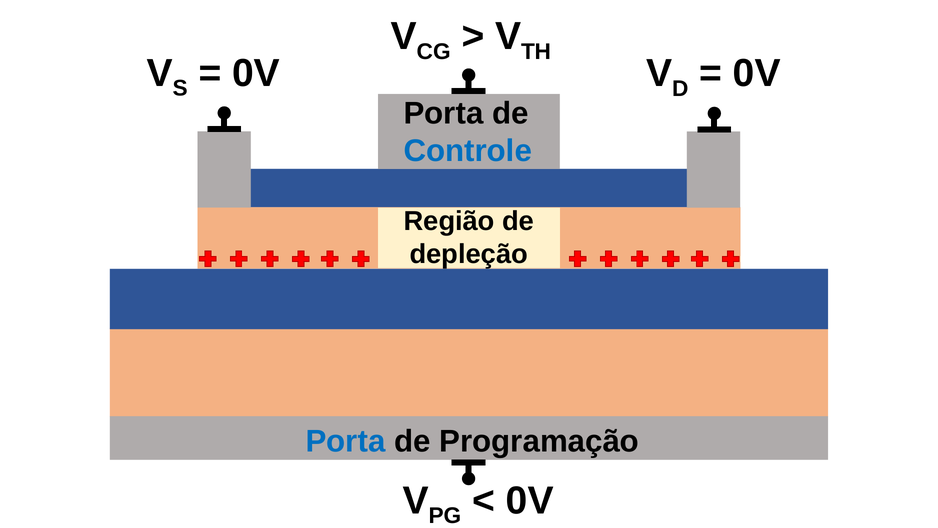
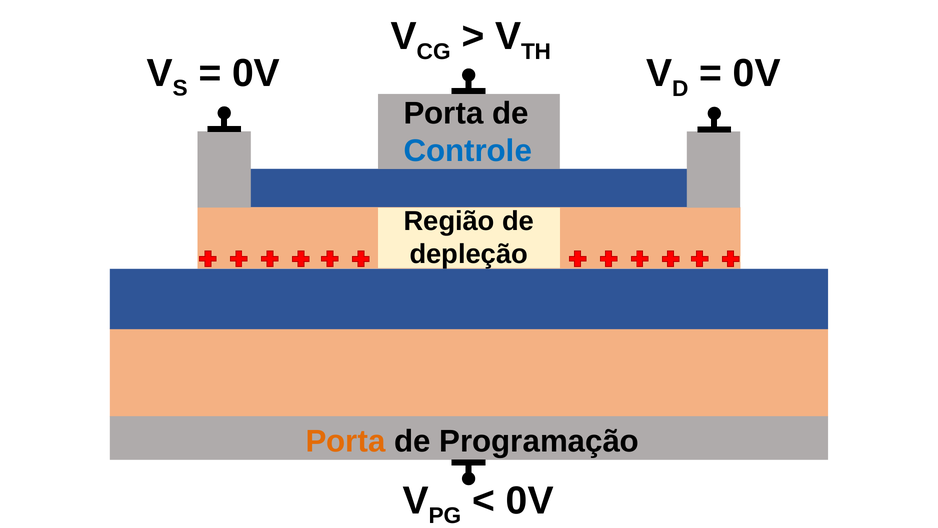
Porta colour: blue -> orange (345, 441)
